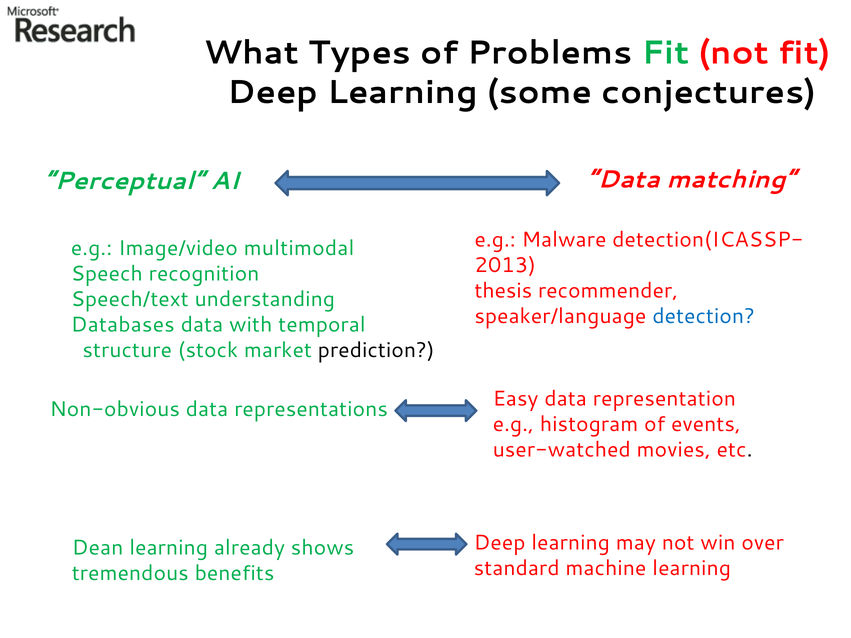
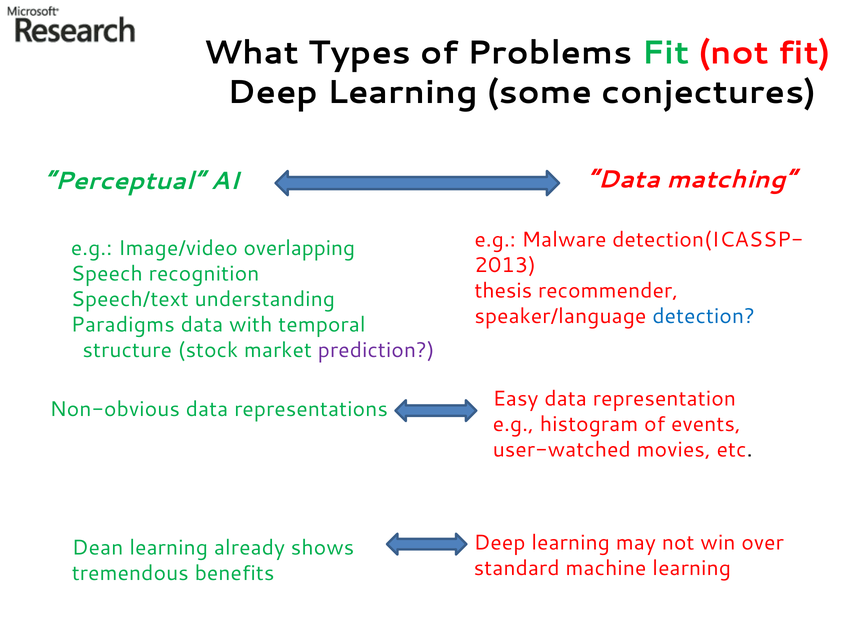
multimodal: multimodal -> overlapping (299, 248)
Databases: Databases -> Paradigms (123, 325)
prediction colour: black -> purple (376, 350)
